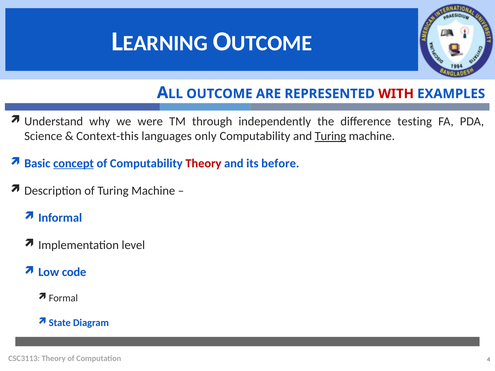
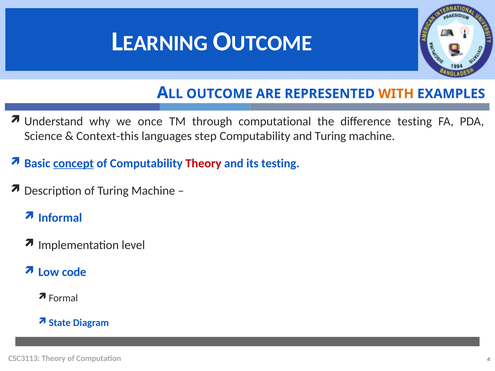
WITH colour: red -> orange (396, 94)
were: were -> once (150, 121)
independently: independently -> computational (275, 121)
only: only -> step (206, 136)
Turing underline: present -> none (330, 136)
its before: before -> testing (280, 164)
